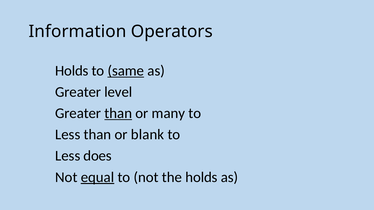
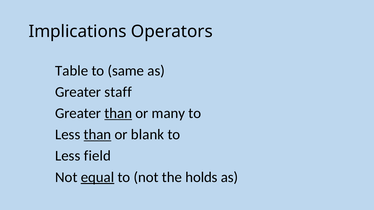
Information: Information -> Implications (78, 31)
Holds: Holds -> Table (72, 71)
same underline: present -> none (126, 71)
level: level -> staff (118, 92)
than underline: none -> present (97, 135)
does: does -> field (97, 156)
